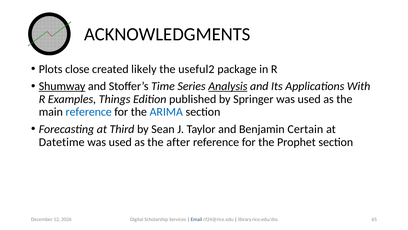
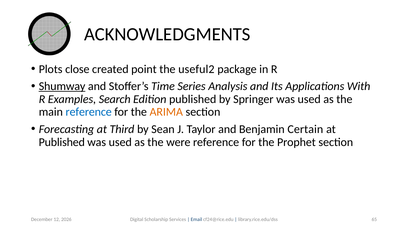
likely: likely -> point (144, 69)
Analysis underline: present -> none (228, 86)
Things: Things -> Search (115, 99)
ARIMA colour: blue -> orange (166, 112)
Datetime: Datetime -> Published (62, 142)
after: after -> were (178, 142)
